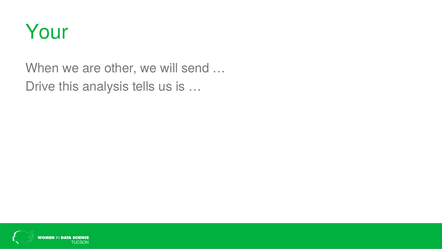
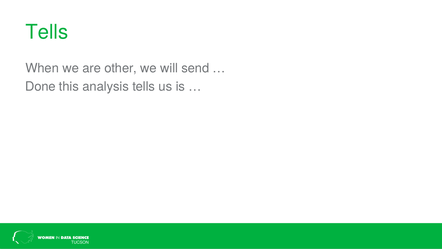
Your: Your -> Tells (47, 32)
Drive: Drive -> Done (40, 86)
